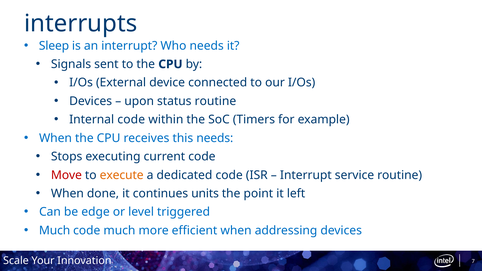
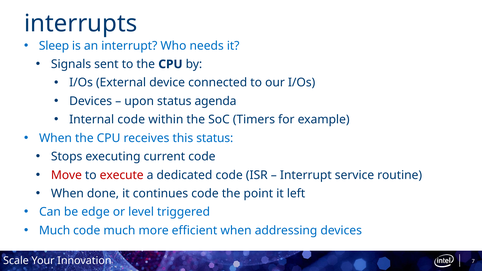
status routine: routine -> agenda (216, 101)
this needs: needs -> status (215, 138)
execute colour: orange -> red (122, 175)
continues units: units -> code (205, 194)
